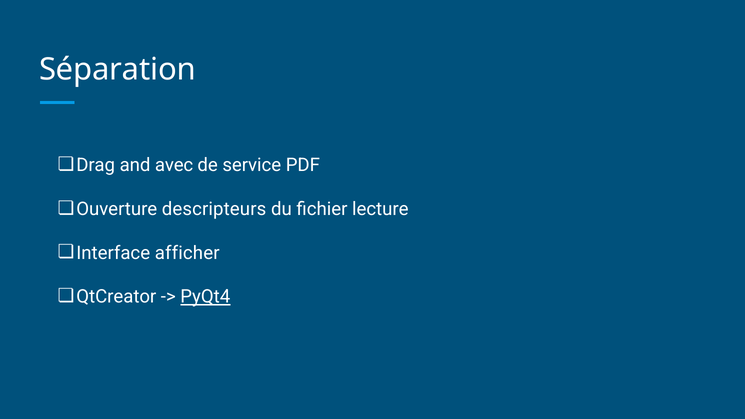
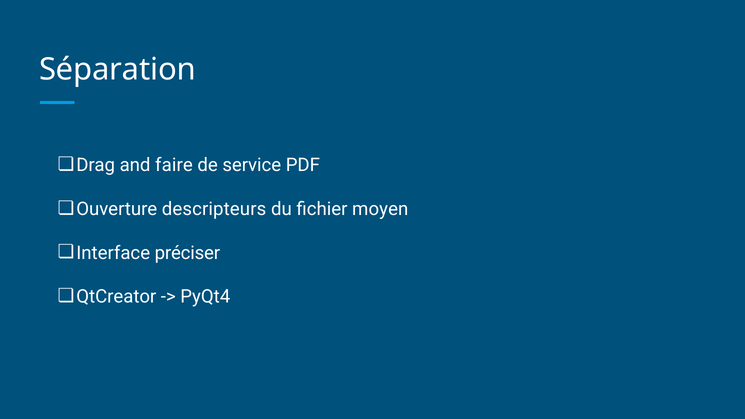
avec: avec -> faire (174, 165)
lecture: lecture -> moyen (380, 209)
afficher: afficher -> préciser (187, 253)
PyQt4 underline: present -> none (205, 297)
